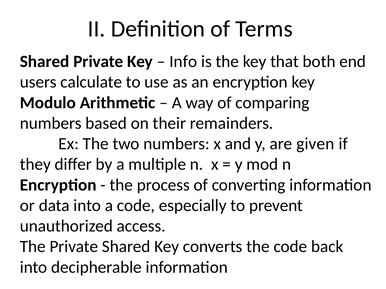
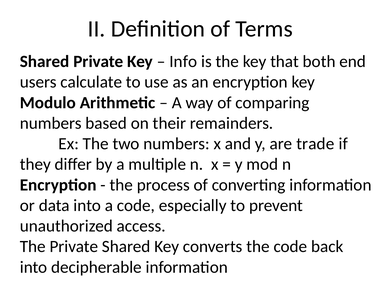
given: given -> trade (315, 144)
